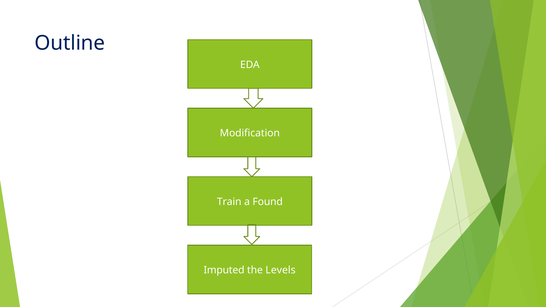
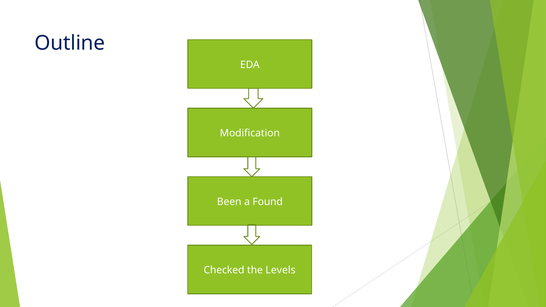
Train: Train -> Been (229, 202)
Imputed: Imputed -> Checked (224, 270)
